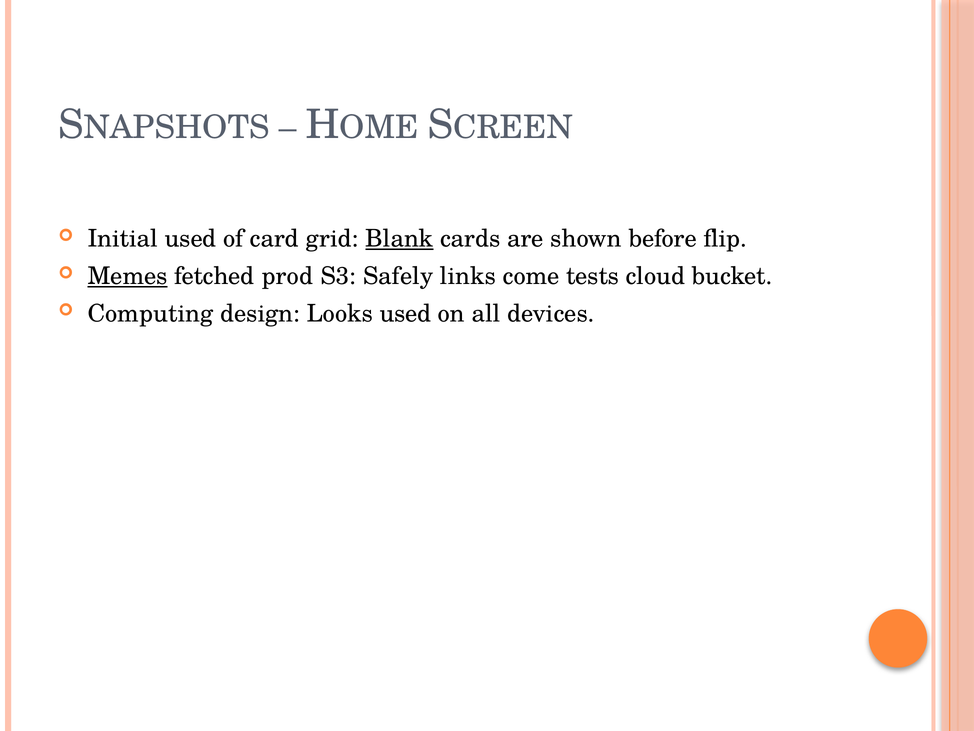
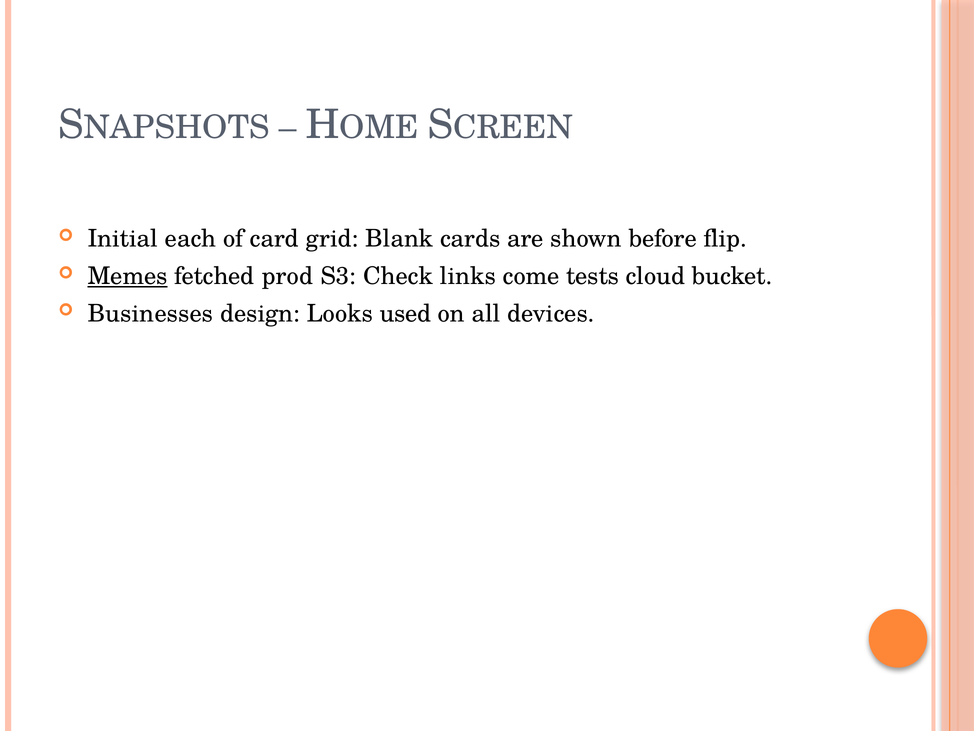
Initial used: used -> each (191, 239)
Blank underline: present -> none (399, 239)
Safely: Safely -> Check (398, 276)
Computing: Computing -> Businesses (150, 313)
